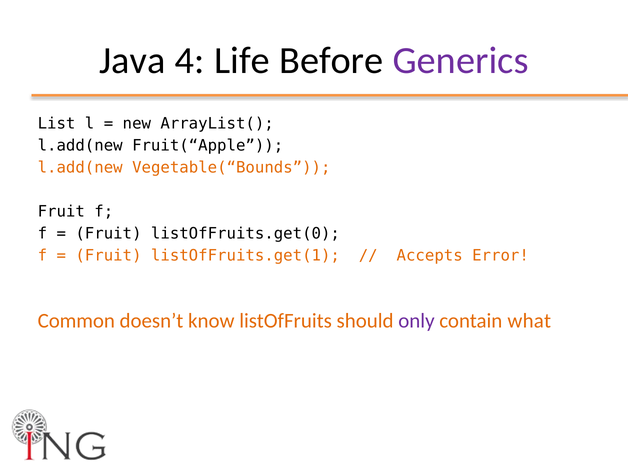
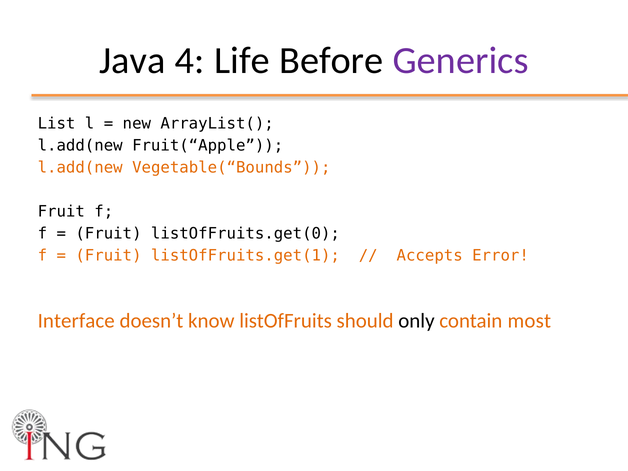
Common: Common -> Interface (76, 321)
only colour: purple -> black (416, 321)
what: what -> most (529, 321)
